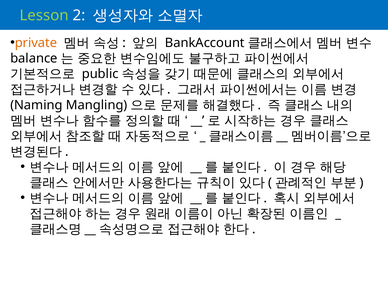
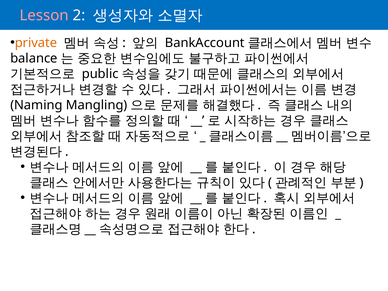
Lesson colour: light green -> pink (44, 15)
